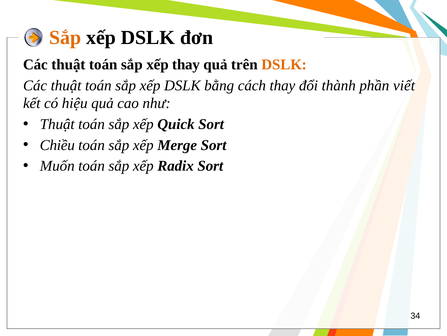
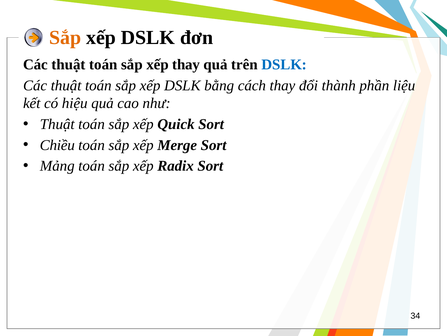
DSLK colour: orange -> blue (284, 64)
viết: viết -> liệu (404, 85)
Muốn: Muốn -> Mảng (57, 166)
